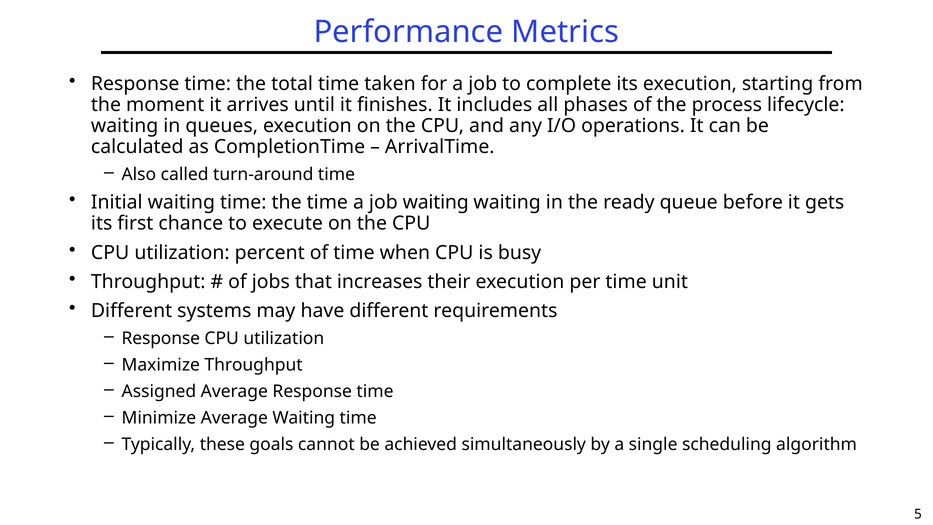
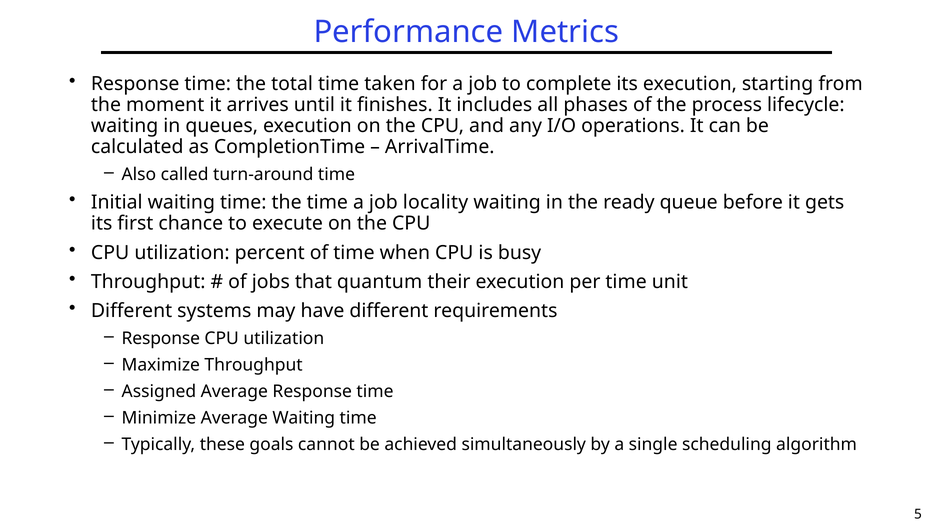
job waiting: waiting -> locality (436, 202)
increases: increases -> quantum (380, 282)
